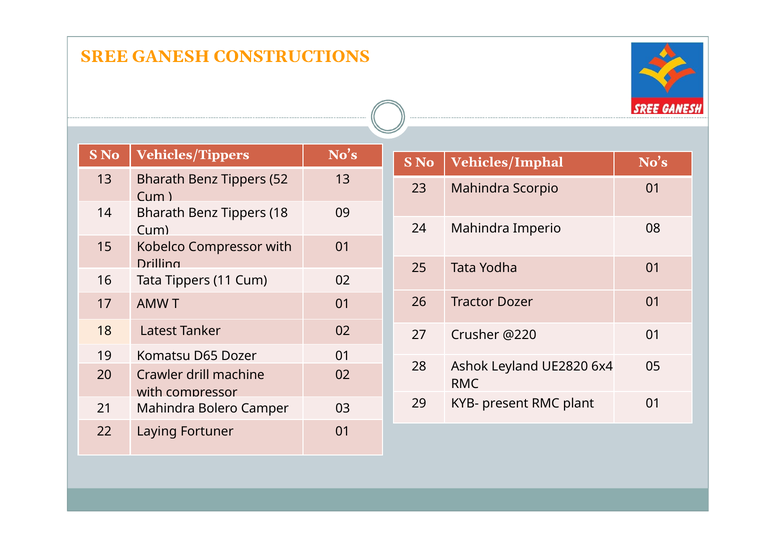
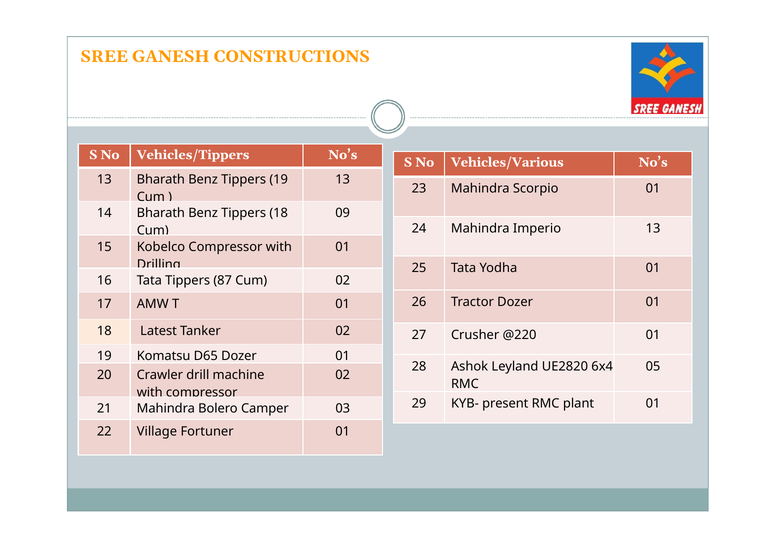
Vehicles/Imphal: Vehicles/Imphal -> Vehicles/Various (507, 163)
Tippers 52: 52 -> 19 (279, 180)
Imperio 08: 08 -> 13 (653, 229)
11: 11 -> 87 (223, 281)
Laying: Laying -> Village (157, 432)
